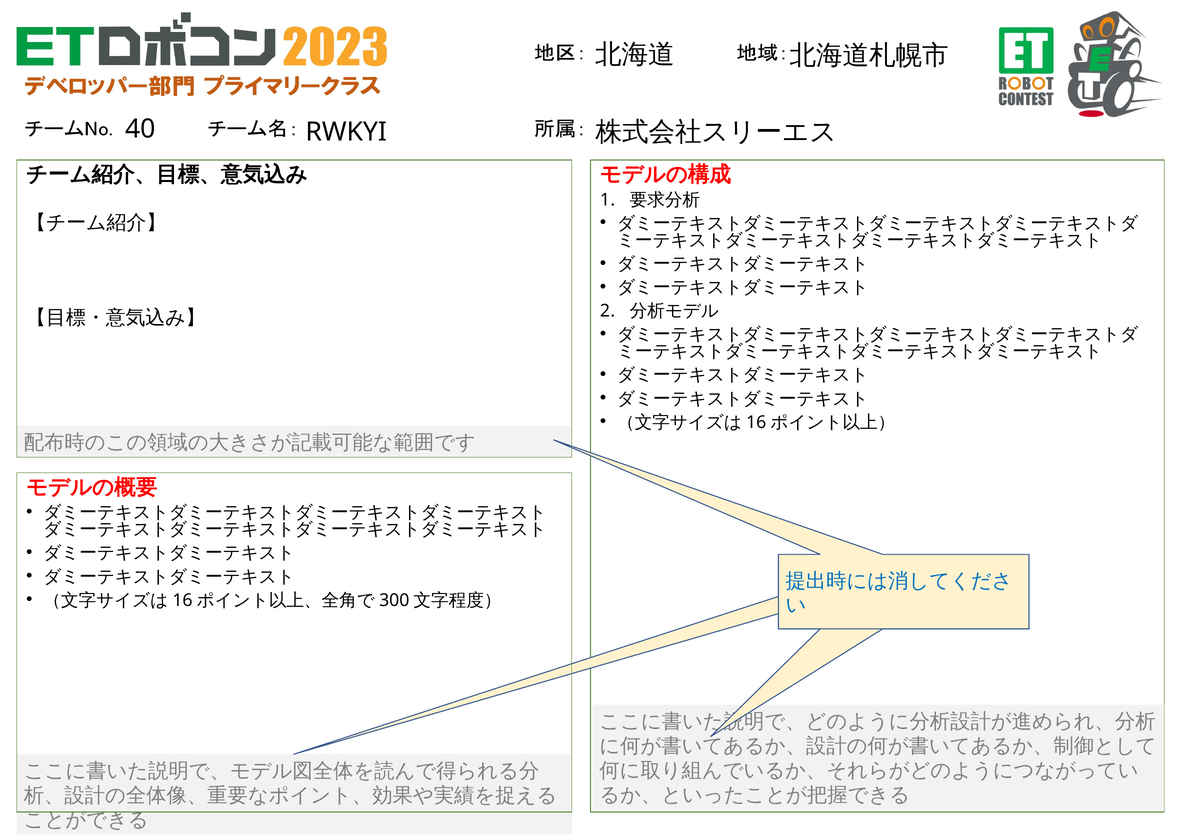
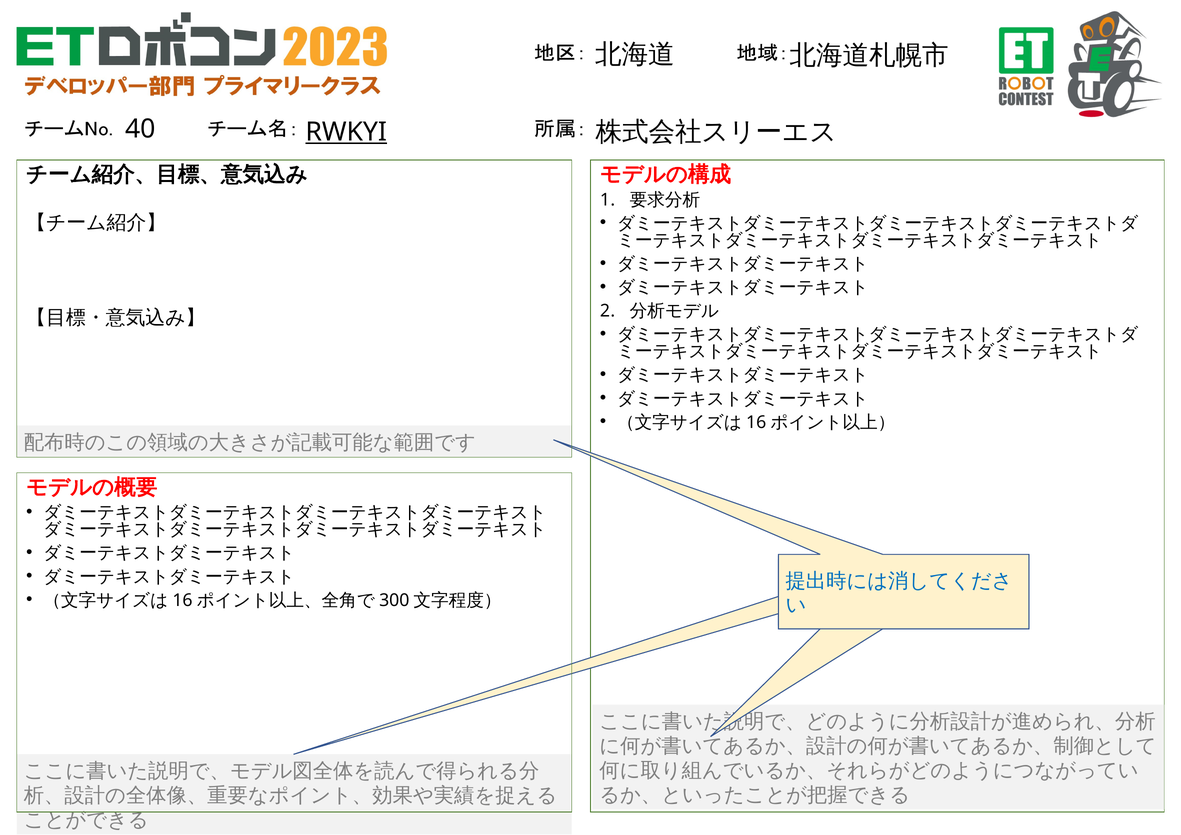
RWKYI underline: none -> present (346, 132)
